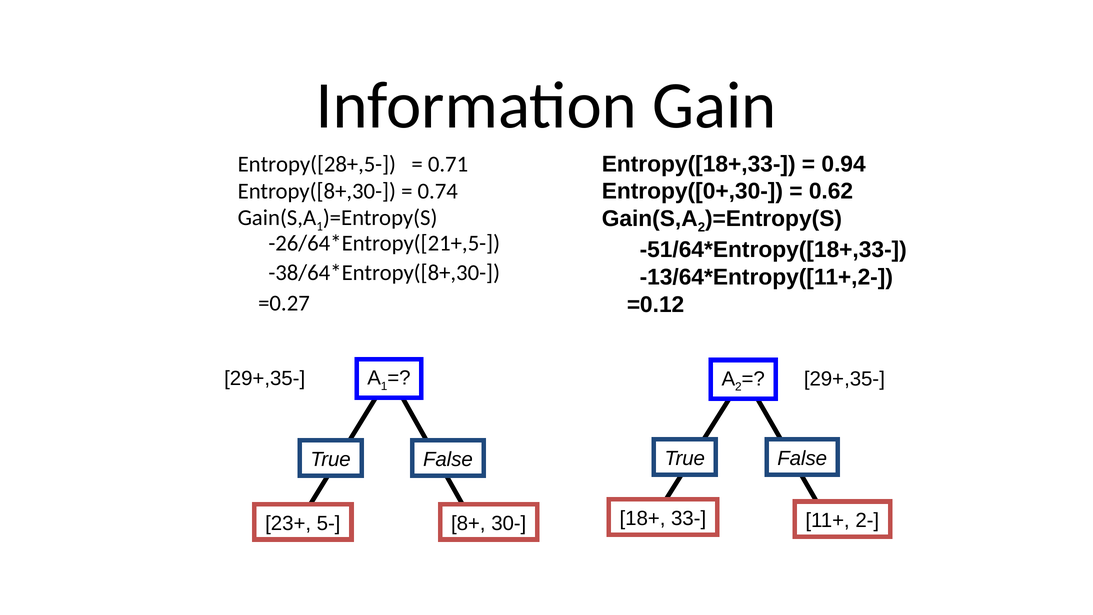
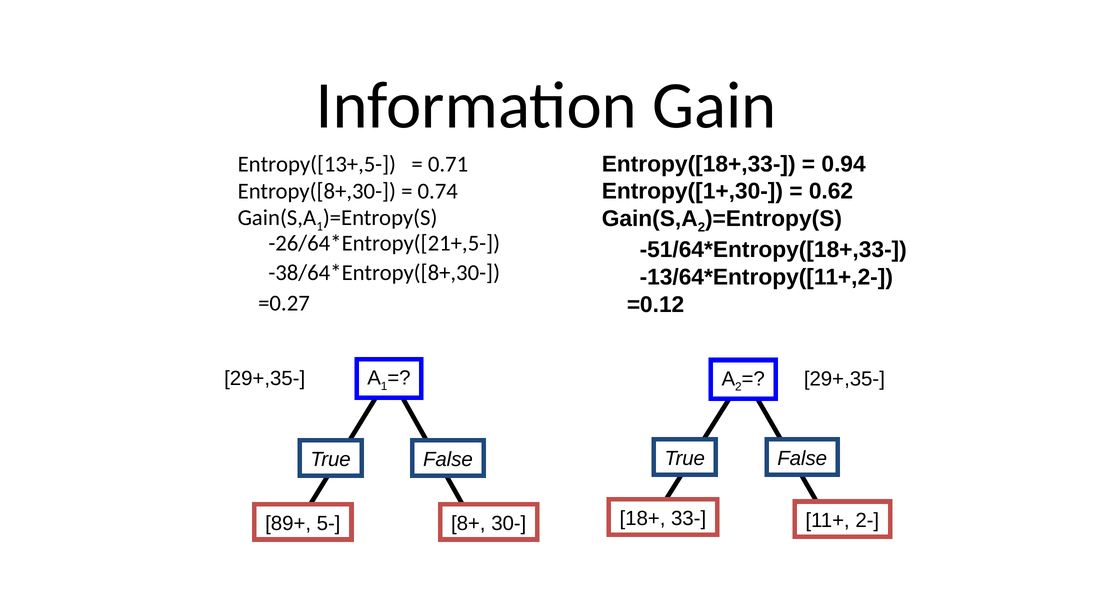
Entropy([28+,5-: Entropy([28+,5- -> Entropy([13+,5- (317, 164)
Entropy([0+,30-: Entropy([0+,30- -> Entropy([1+,30- (692, 191)
23+: 23+ -> 89+ (288, 523)
